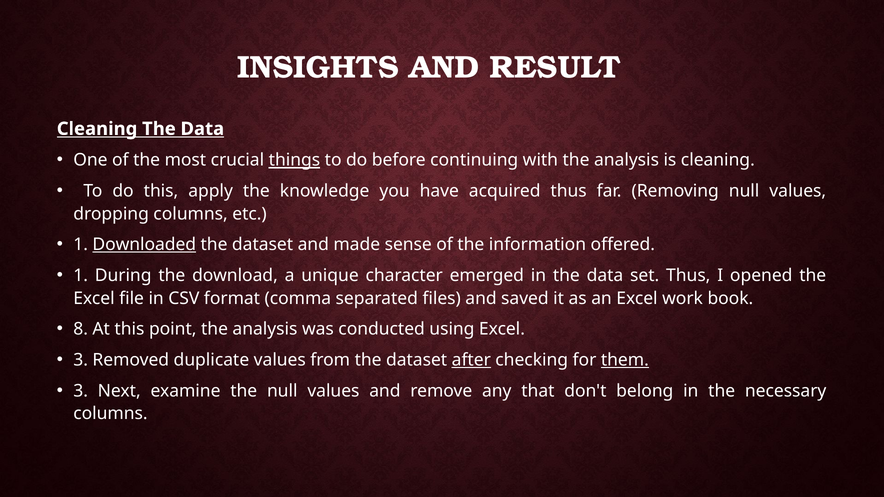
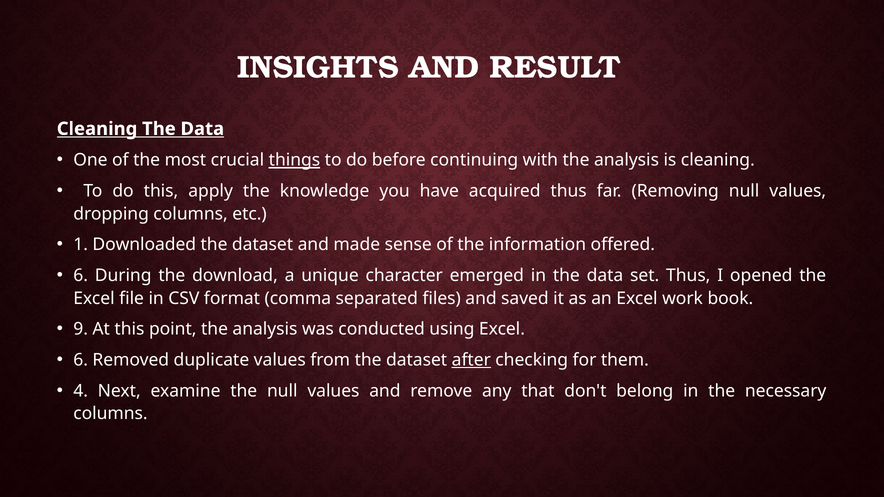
Downloaded underline: present -> none (144, 245)
1: 1 -> 6 (81, 276)
8: 8 -> 9 (81, 329)
3: 3 -> 6 (81, 360)
them underline: present -> none (625, 360)
3: 3 -> 4 (81, 391)
